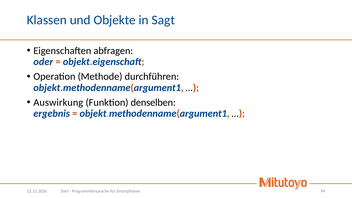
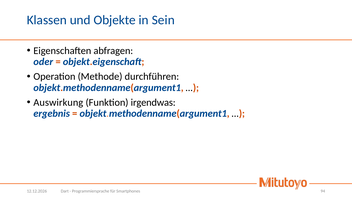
Sagt: Sagt -> Sein (163, 20)
denselben: denselben -> irgendwas (153, 102)
